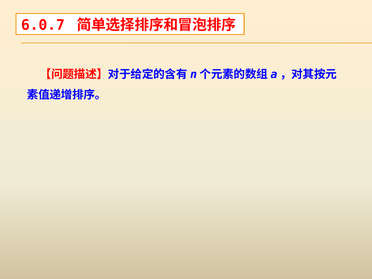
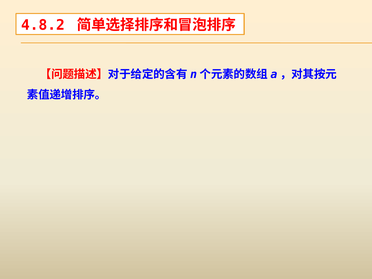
6.0.7: 6.0.7 -> 4.8.2 (43, 25)
